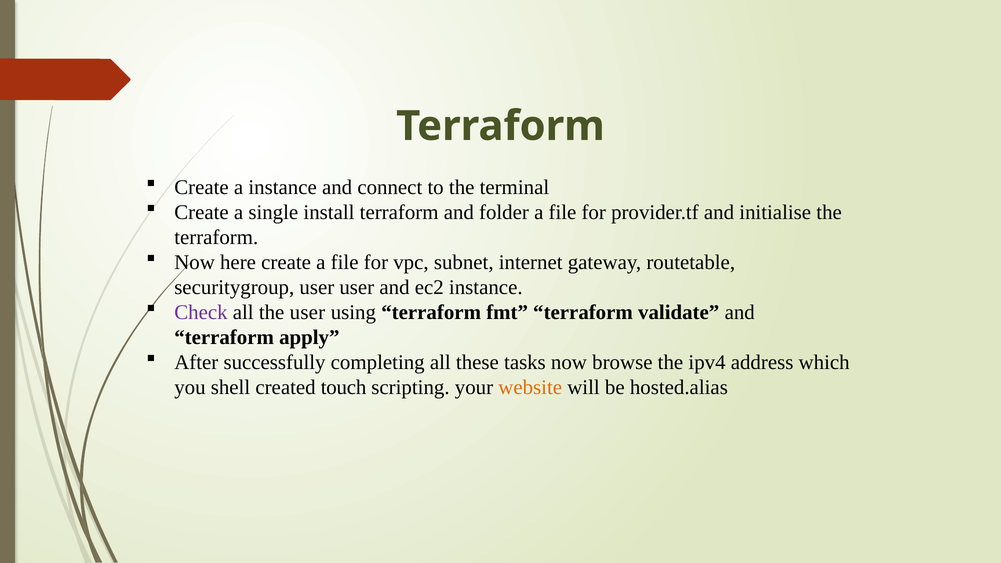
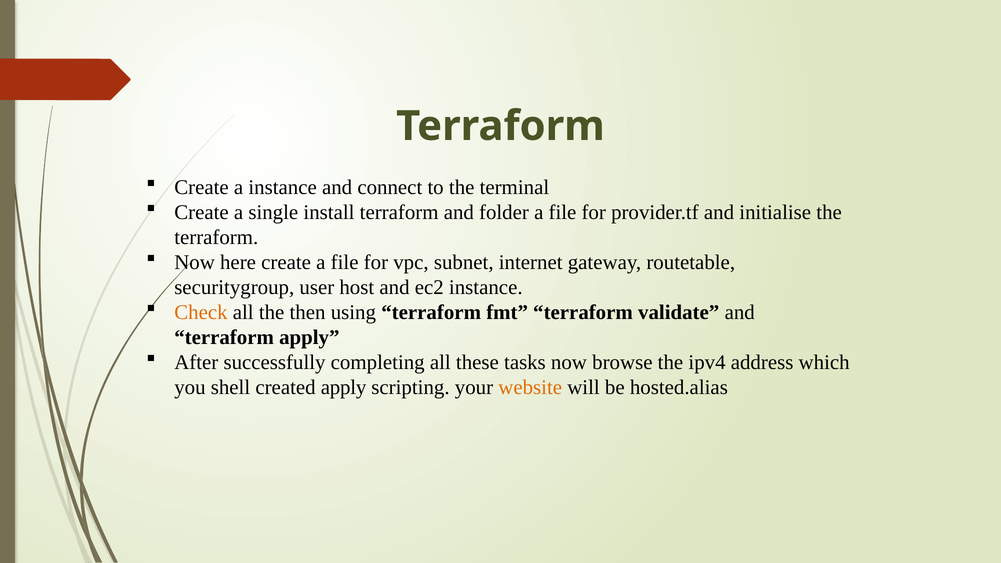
user user: user -> host (357, 287)
Check colour: purple -> orange (201, 312)
the user: user -> then (308, 312)
created touch: touch -> apply (344, 388)
